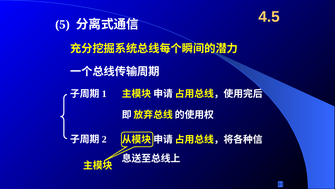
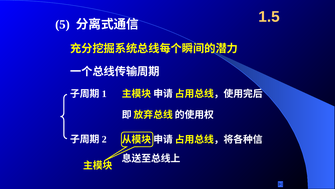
4.5: 4.5 -> 1.5 (269, 17)
